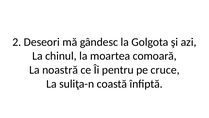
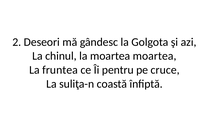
moartea comoară: comoară -> moartea (155, 56)
noastră: noastră -> fruntea (60, 70)
